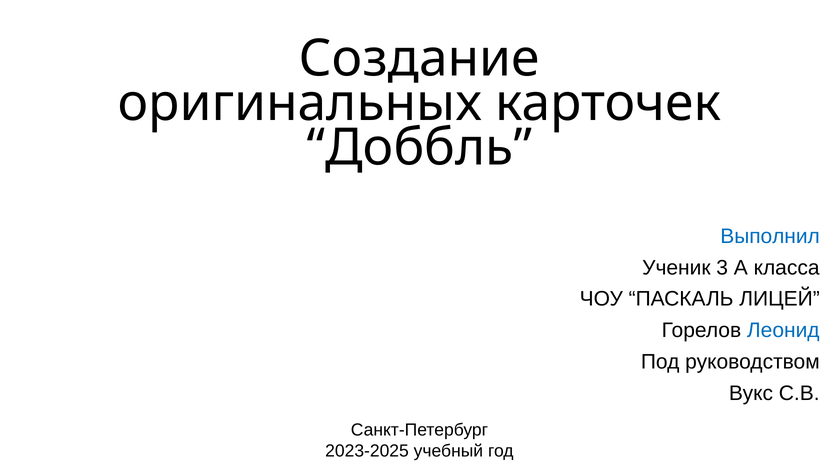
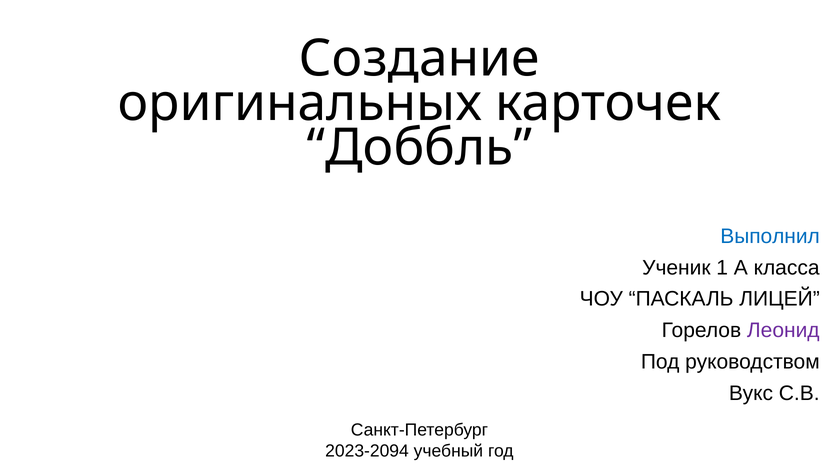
3: 3 -> 1 (722, 268)
Леонид colour: blue -> purple (783, 330)
2023-2025: 2023-2025 -> 2023-2094 (367, 451)
